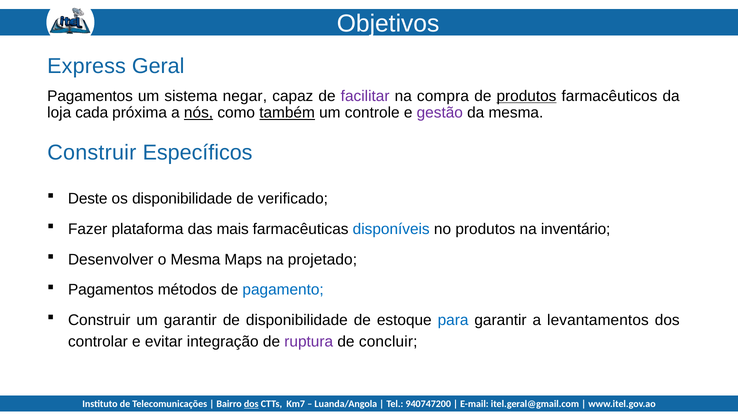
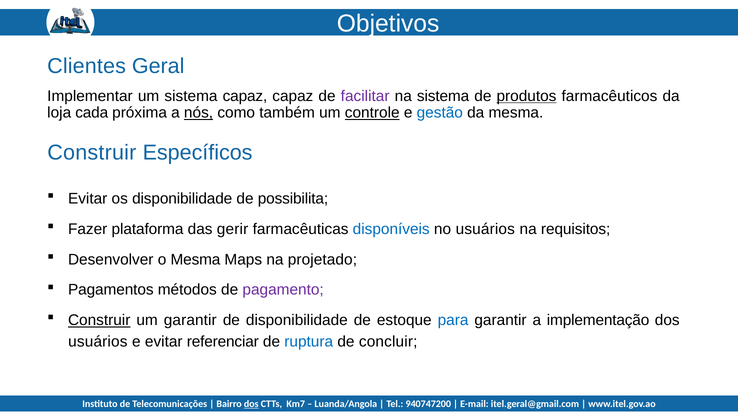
Express: Express -> Clientes (87, 66)
Pagamentos: Pagamentos -> Implementar (90, 96)
sistema negar: negar -> capaz (245, 96)
na compra: compra -> sistema (443, 96)
também underline: present -> none (287, 113)
controle underline: none -> present (372, 113)
gestão colour: purple -> blue (440, 113)
Deste: Deste -> Evitar (88, 199)
verificado: verificado -> possibilita (293, 199)
mais: mais -> gerir (233, 229)
no produtos: produtos -> usuários (485, 229)
inventário: inventário -> requisitos (576, 229)
pagamento colour: blue -> purple (283, 290)
Construir underline: none -> present (99, 320)
levantamentos: levantamentos -> implementação (598, 320)
controlar: controlar -> usuários (98, 342)
integração: integração -> referenciar (223, 342)
ruptura colour: purple -> blue (309, 342)
